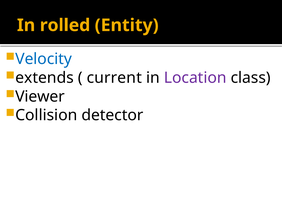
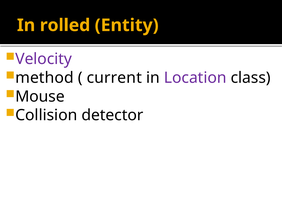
Velocity colour: blue -> purple (44, 59)
extends: extends -> method (44, 78)
Viewer: Viewer -> Mouse (40, 97)
